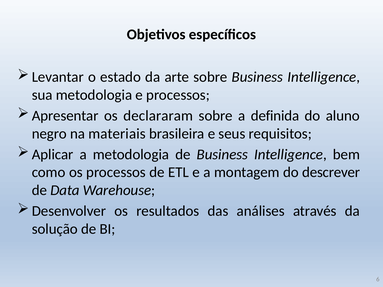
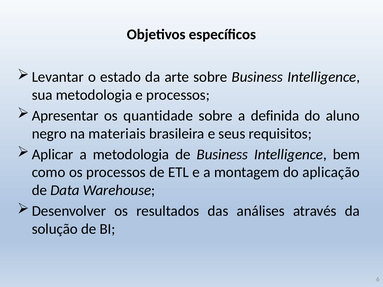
declararam: declararam -> quantidade (158, 116)
descrever: descrever -> aplicação (331, 172)
